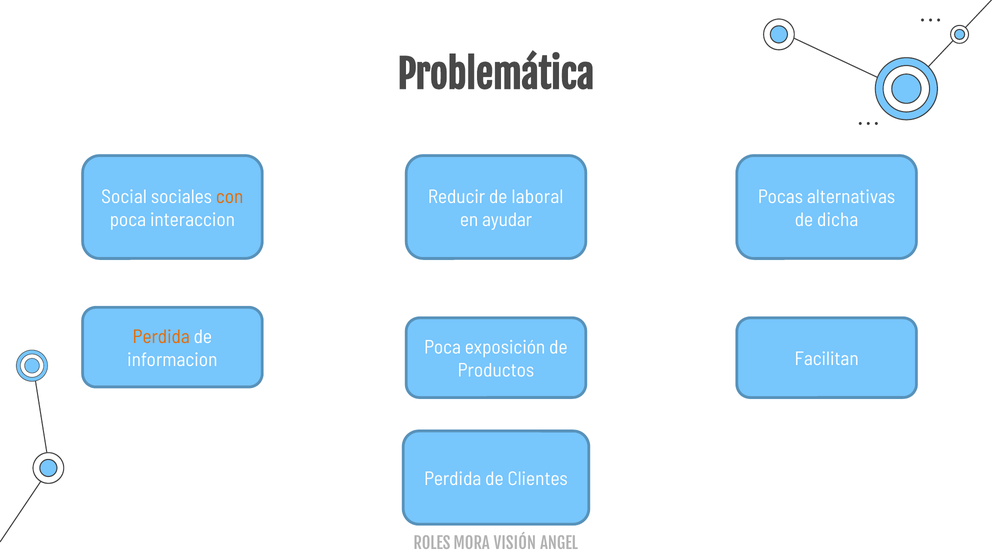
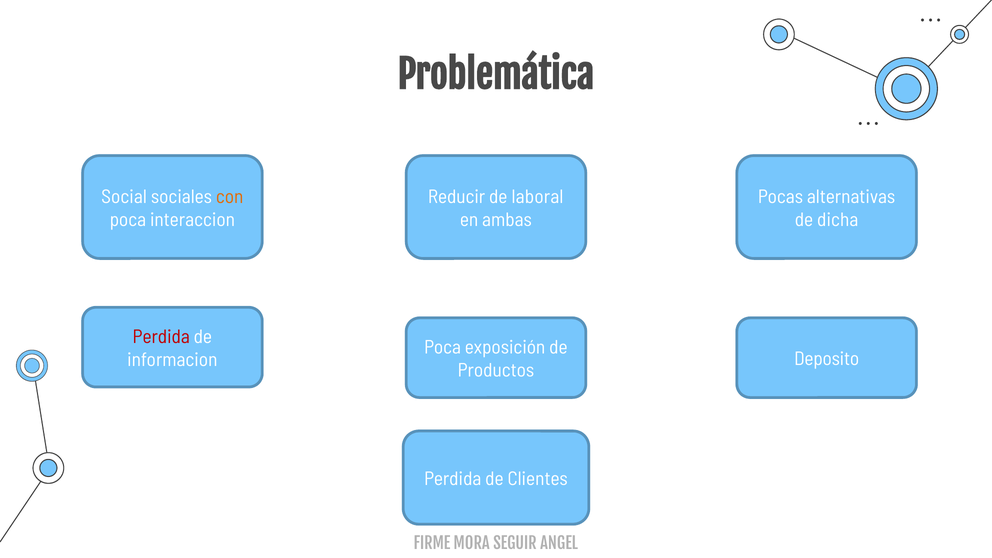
ayudar: ayudar -> ambas (507, 220)
Perdida colour: orange -> red (161, 337)
Facilitan: Facilitan -> Deposito (827, 359)
ROLES: ROLES -> FIRME (432, 544)
VISIÓN: VISIÓN -> SEGUIR (515, 544)
